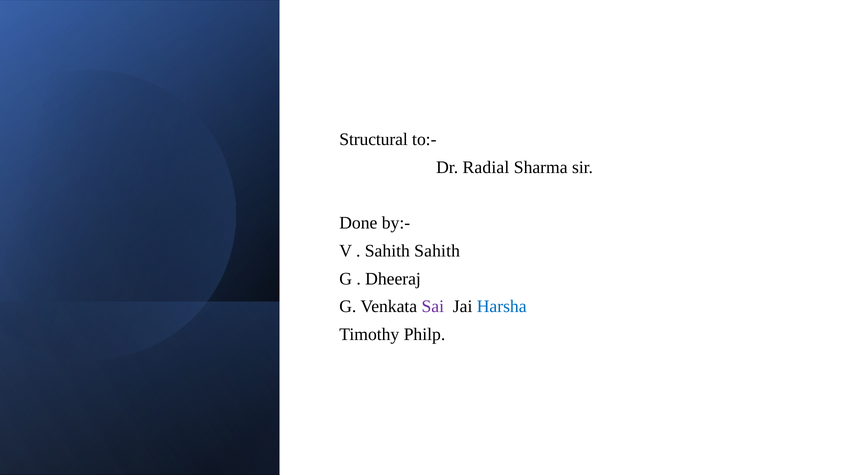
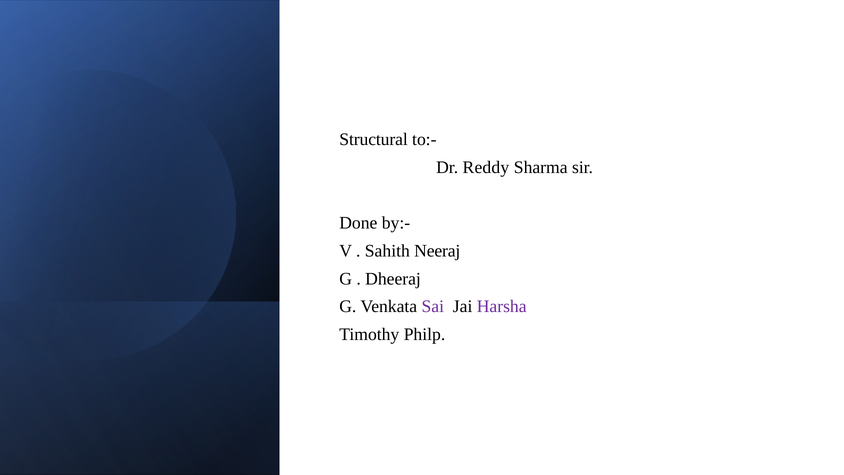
Radial: Radial -> Reddy (486, 167)
Sahith Sahith: Sahith -> Neeraj (437, 251)
Harsha colour: blue -> purple (502, 306)
